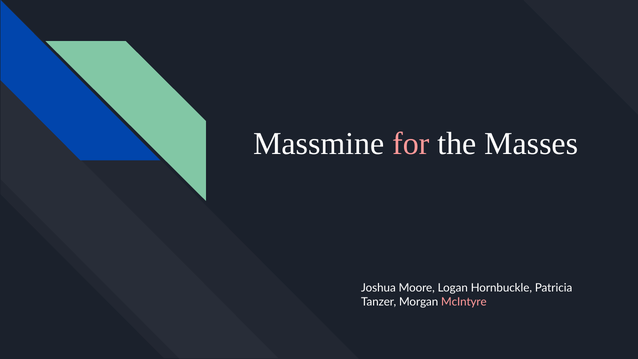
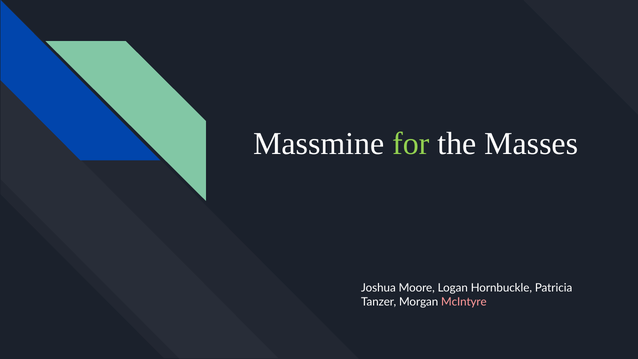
for colour: pink -> light green (411, 144)
